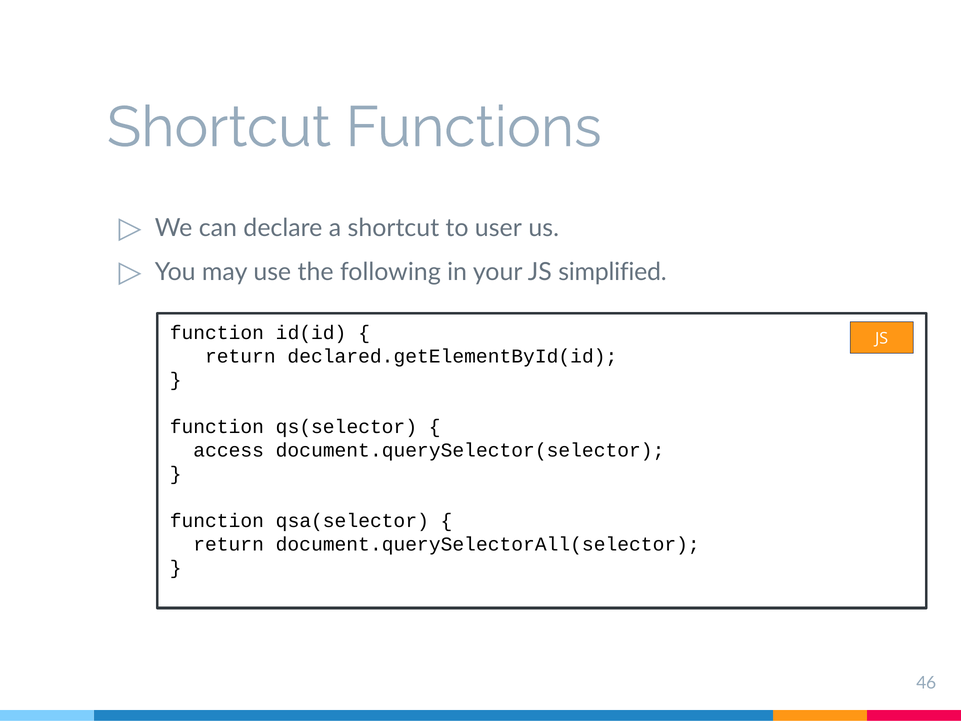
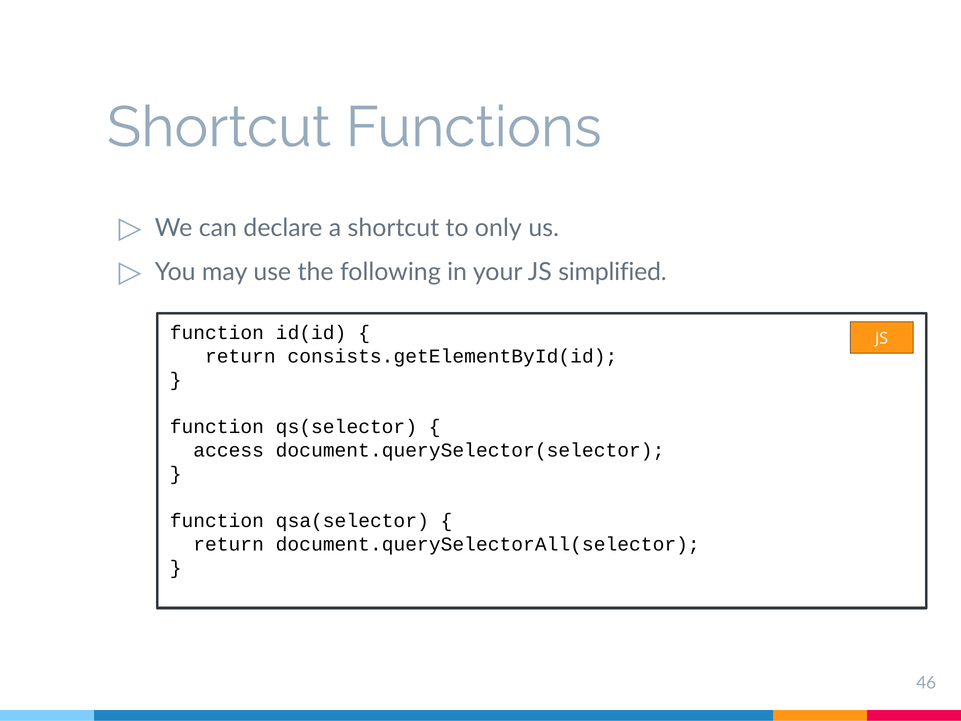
user: user -> only (498, 228)
declared.getElementById(id: declared.getElementById(id -> consists.getElementById(id (452, 356)
